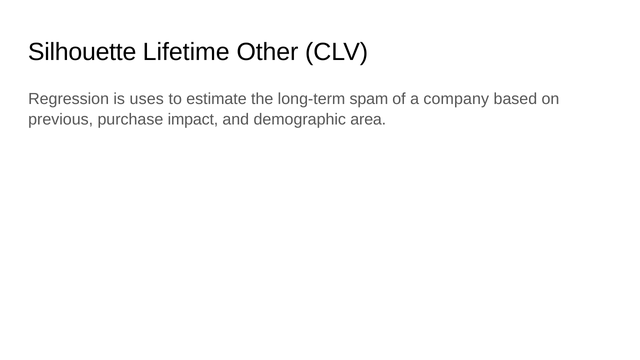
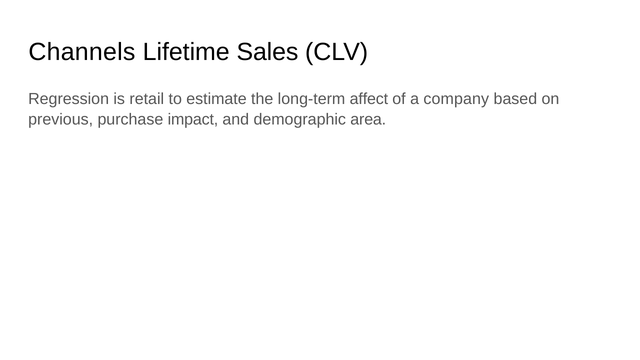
Silhouette: Silhouette -> Channels (82, 52)
Other: Other -> Sales (267, 52)
uses: uses -> retail (147, 99)
spam: spam -> affect (369, 99)
